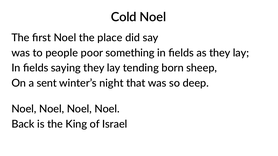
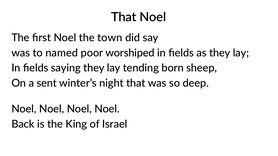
Cold: Cold -> That (124, 17)
place: place -> town (110, 38)
people: people -> named (62, 53)
something: something -> worshiped (130, 53)
